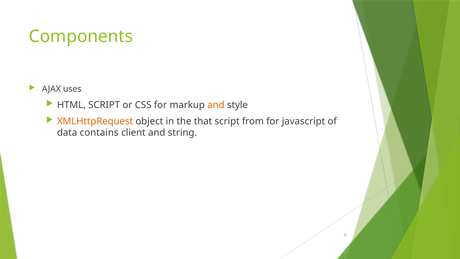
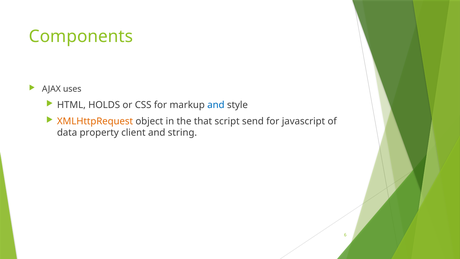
HTML SCRIPT: SCRIPT -> HOLDS (104, 105)
and colour: orange -> blue (216, 105)
from: from -> send (253, 121)
contains: contains -> property (99, 133)
